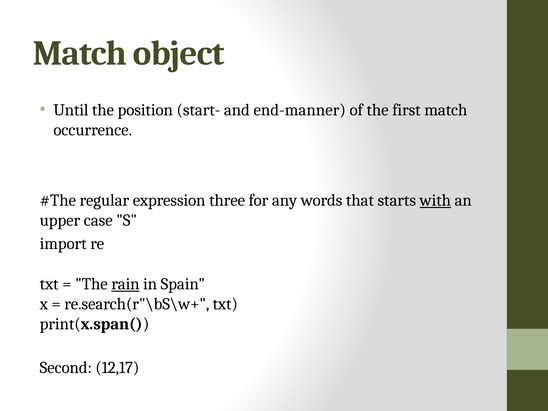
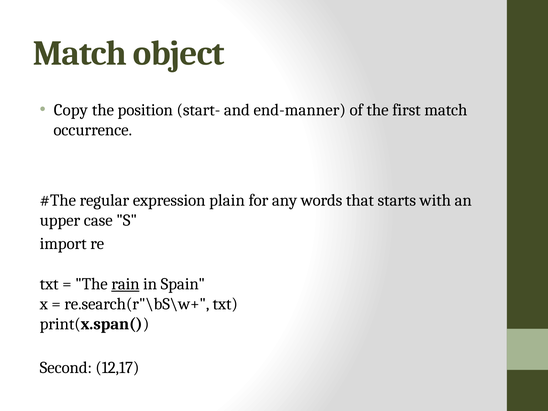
Until: Until -> Copy (71, 110)
three: three -> plain (227, 200)
with underline: present -> none (435, 200)
